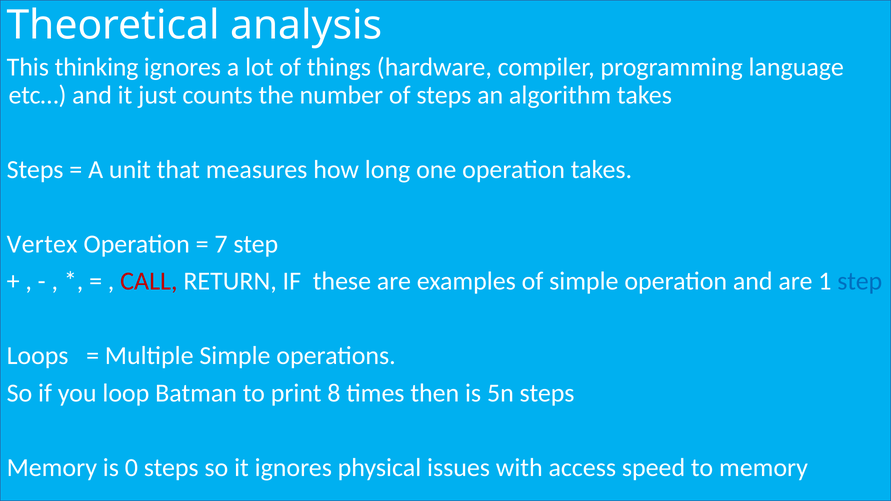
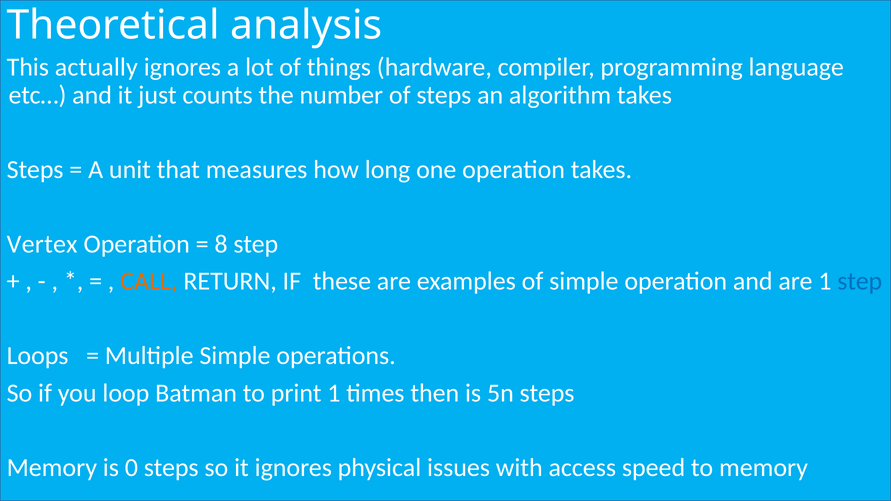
thinking: thinking -> actually (96, 67)
7: 7 -> 8 (221, 244)
CALL colour: red -> orange (149, 281)
print 8: 8 -> 1 (334, 393)
